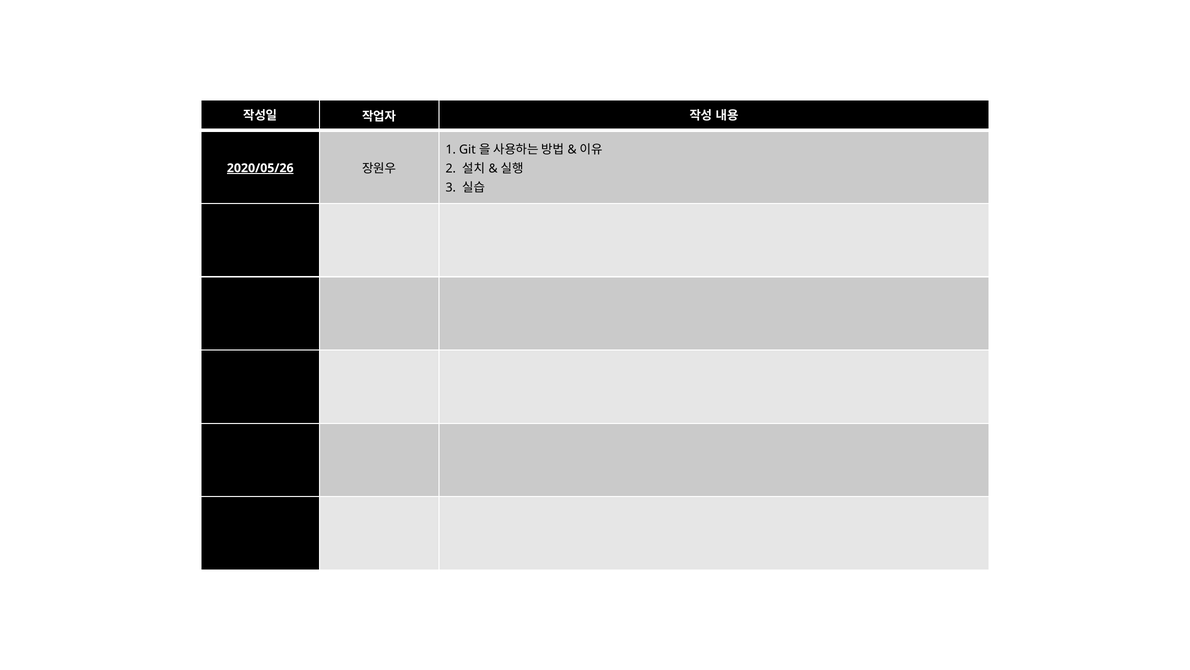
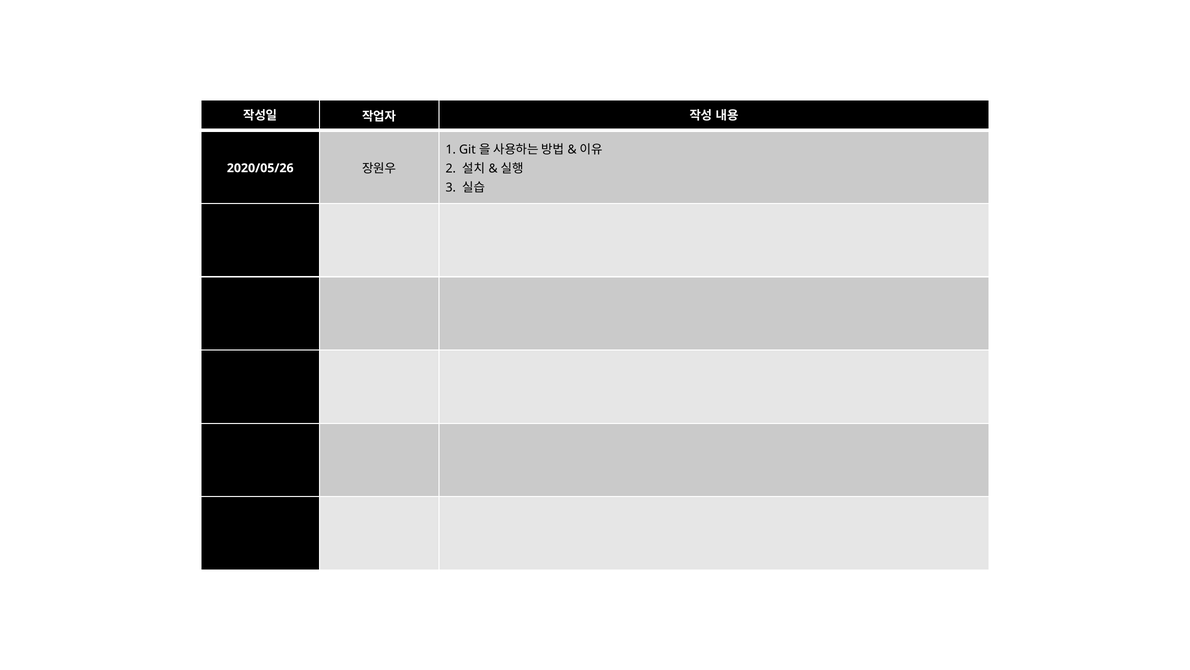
2020/05/26 underline: present -> none (260, 168)
